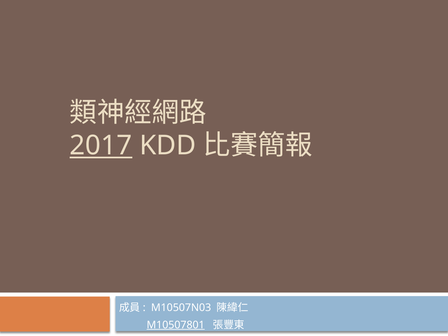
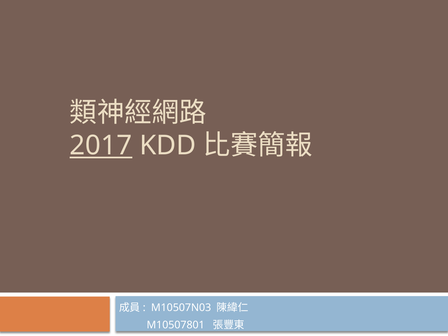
M10507801 underline: present -> none (176, 325)
